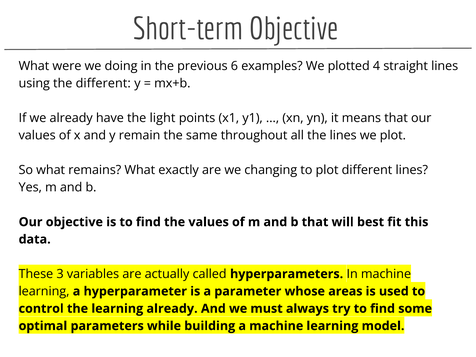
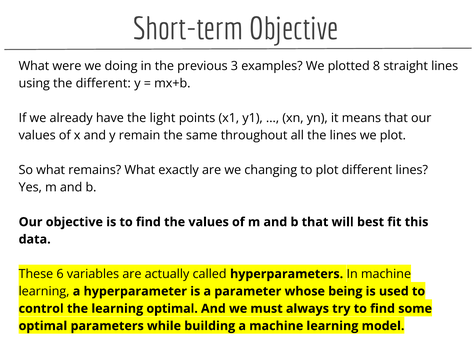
6: 6 -> 3 (234, 66)
4: 4 -> 8 (376, 66)
3: 3 -> 6 (60, 274)
areas: areas -> being (345, 291)
learning already: already -> optimal (172, 309)
